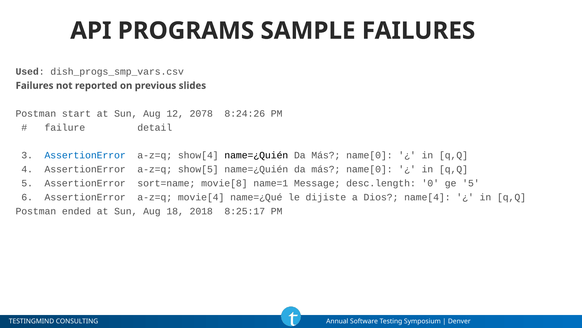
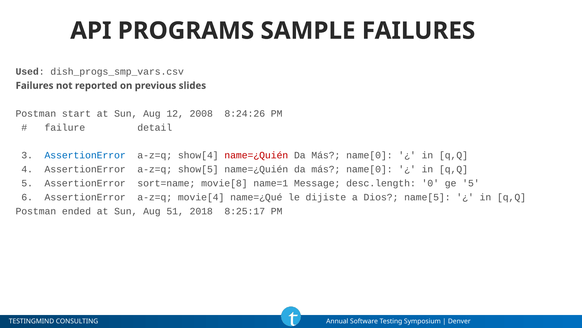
2078: 2078 -> 2008 (201, 113)
name=¿Quién colour: black -> red (256, 155)
name[4: name[4 -> name[5 (427, 197)
18: 18 -> 51 (175, 211)
